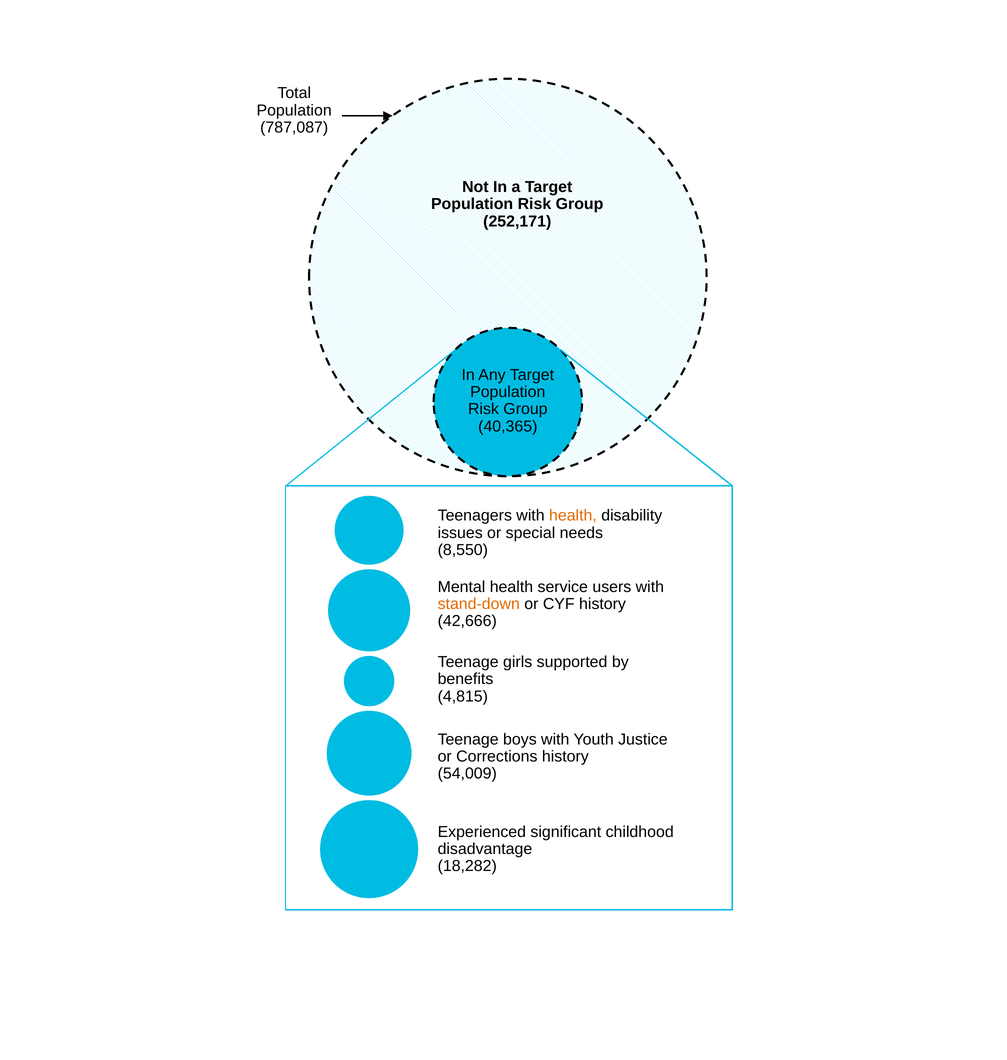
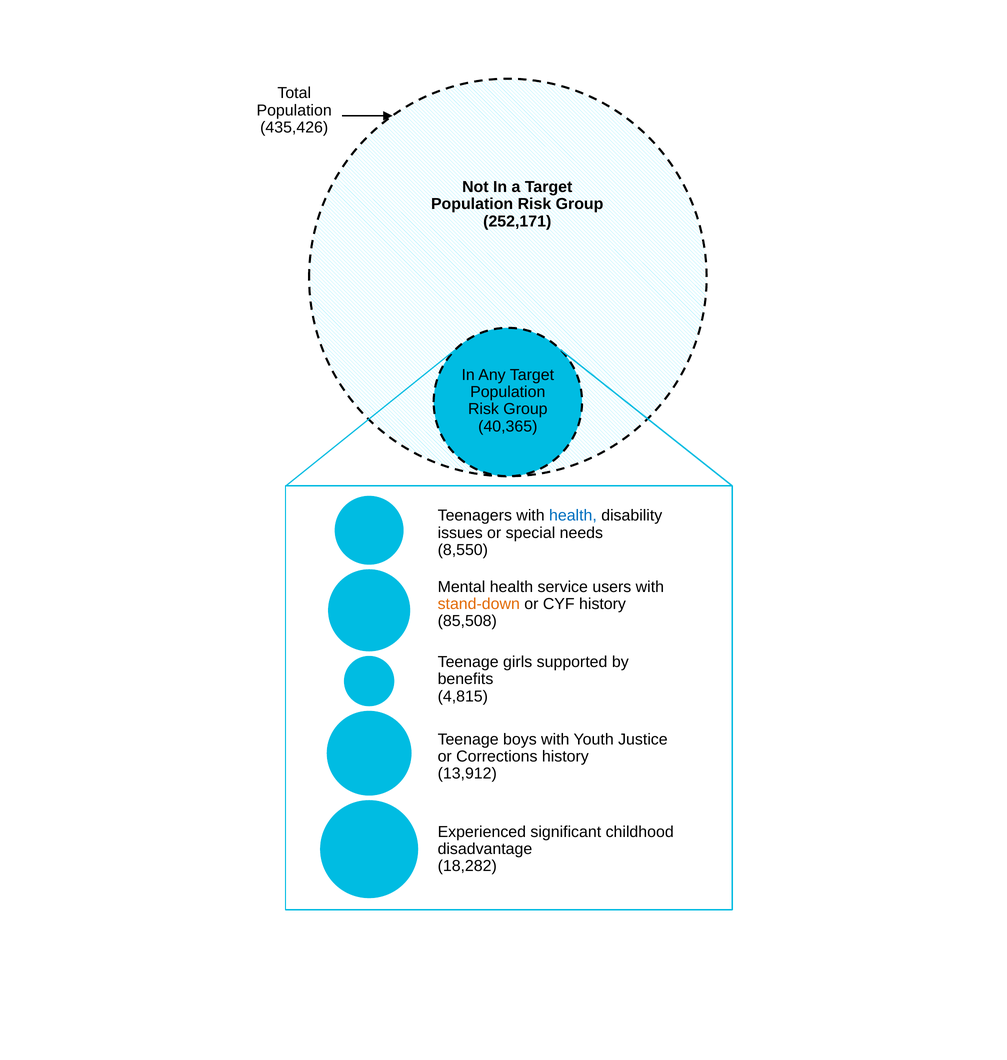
787,087: 787,087 -> 435,426 (294, 127)
health colour: orange -> blue (573, 516)
42,666: 42,666 -> 85,508 (467, 621)
54,009: 54,009 -> 13,912 (467, 774)
